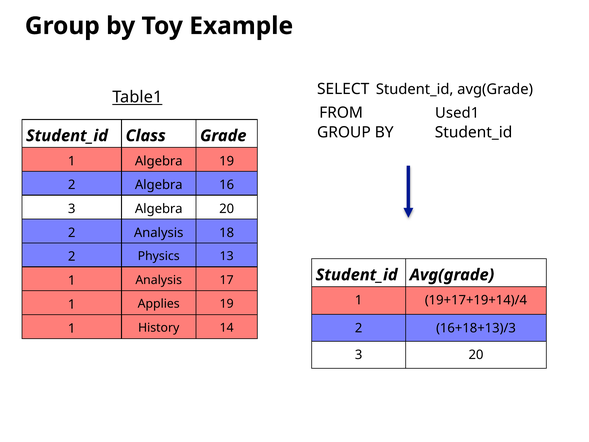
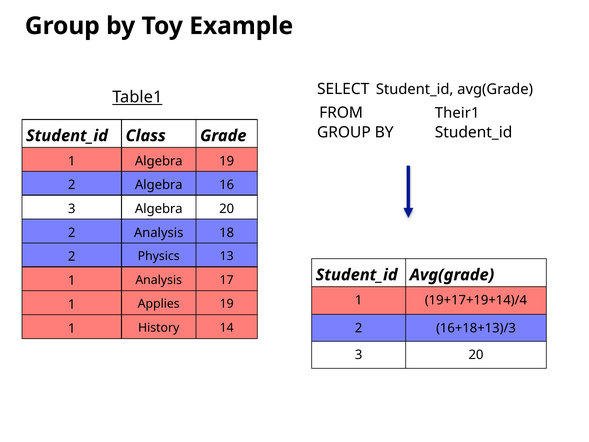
Used1: Used1 -> Their1 (457, 113)
